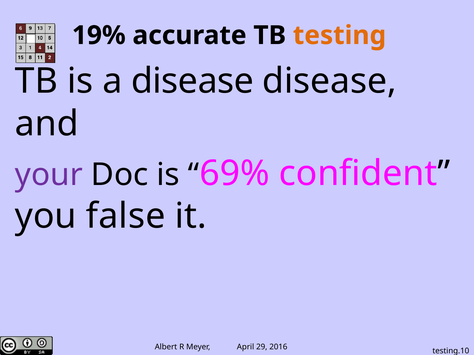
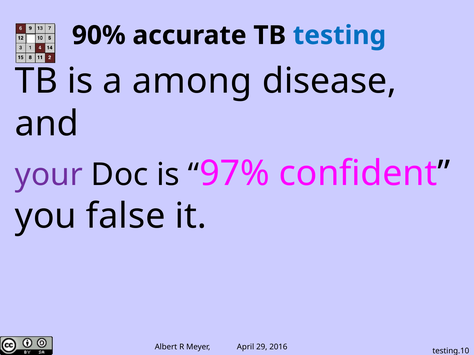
19%: 19% -> 90% (99, 35)
testing colour: orange -> blue (340, 35)
a disease: disease -> among (192, 81)
69%: 69% -> 97% (234, 174)
